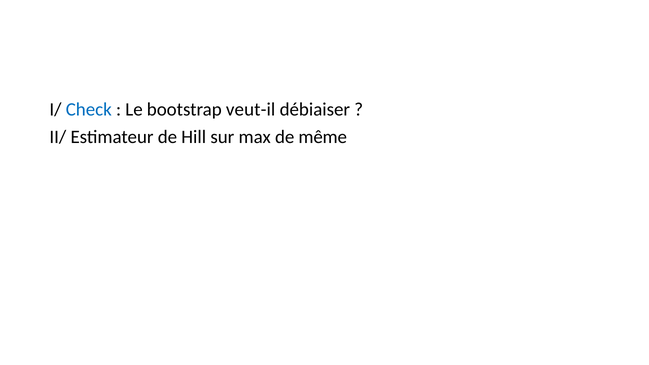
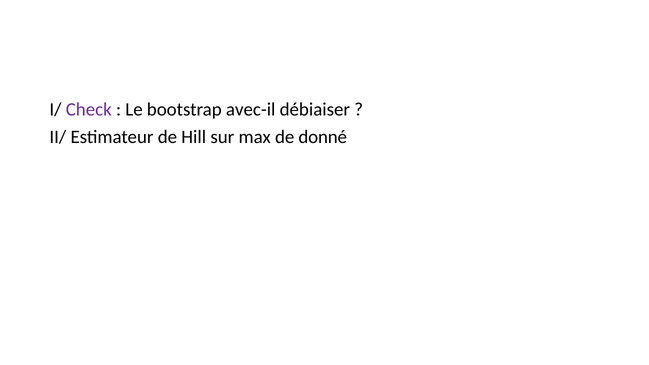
Check colour: blue -> purple (89, 110)
veut-il: veut-il -> avec-il (251, 110)
même: même -> donné (323, 137)
